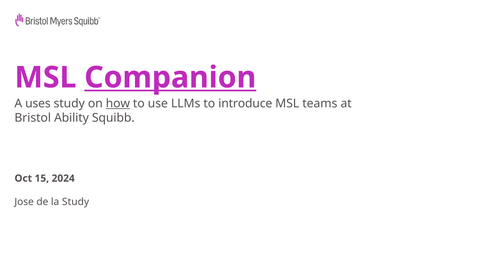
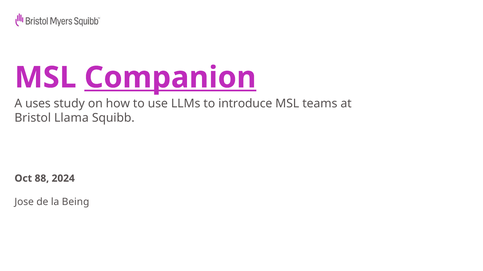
how underline: present -> none (118, 104)
Ability: Ability -> Llama (71, 118)
15: 15 -> 88 (42, 179)
la Study: Study -> Being (76, 202)
